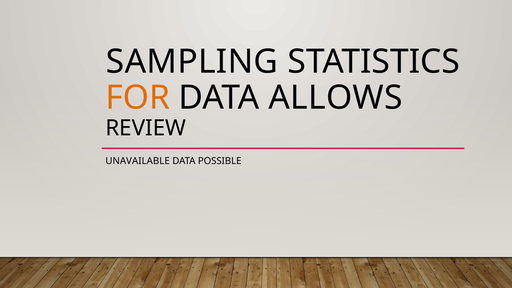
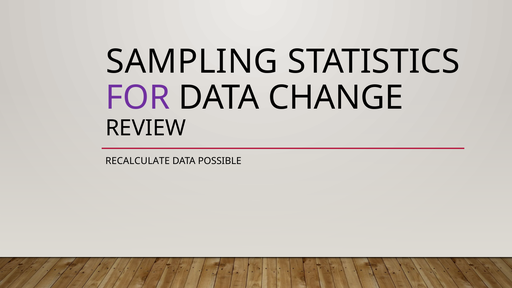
FOR colour: orange -> purple (138, 98)
ALLOWS: ALLOWS -> CHANGE (336, 98)
UNAVAILABLE: UNAVAILABLE -> RECALCULATE (138, 161)
